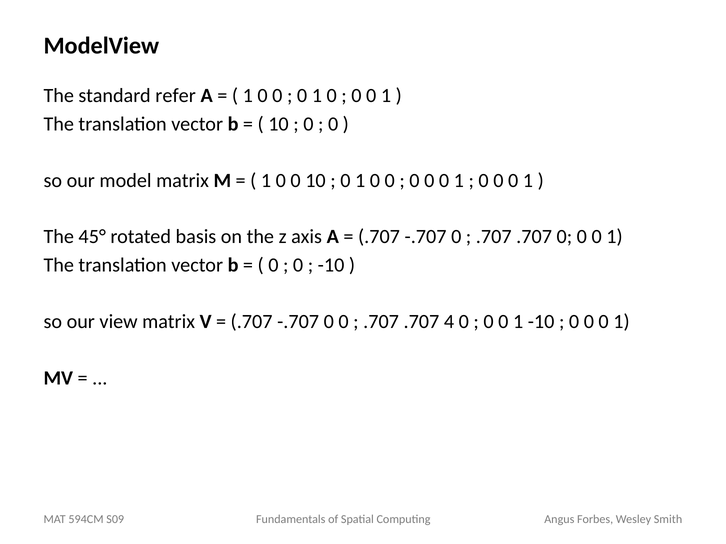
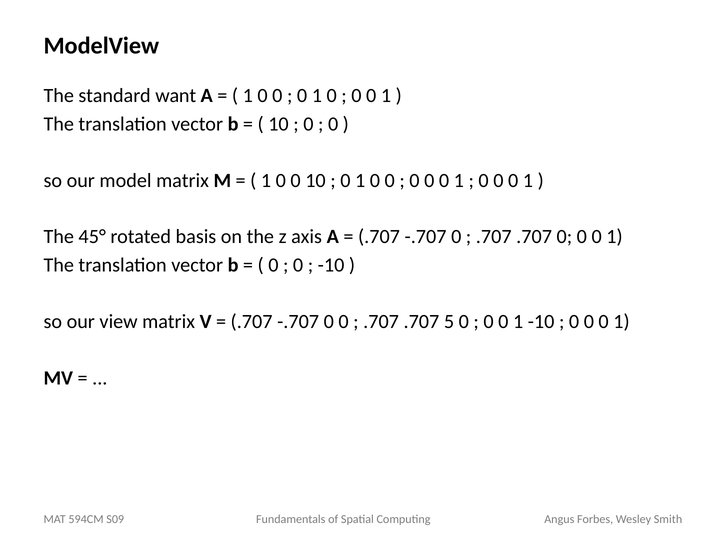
refer: refer -> want (176, 96)
4: 4 -> 5 (449, 322)
